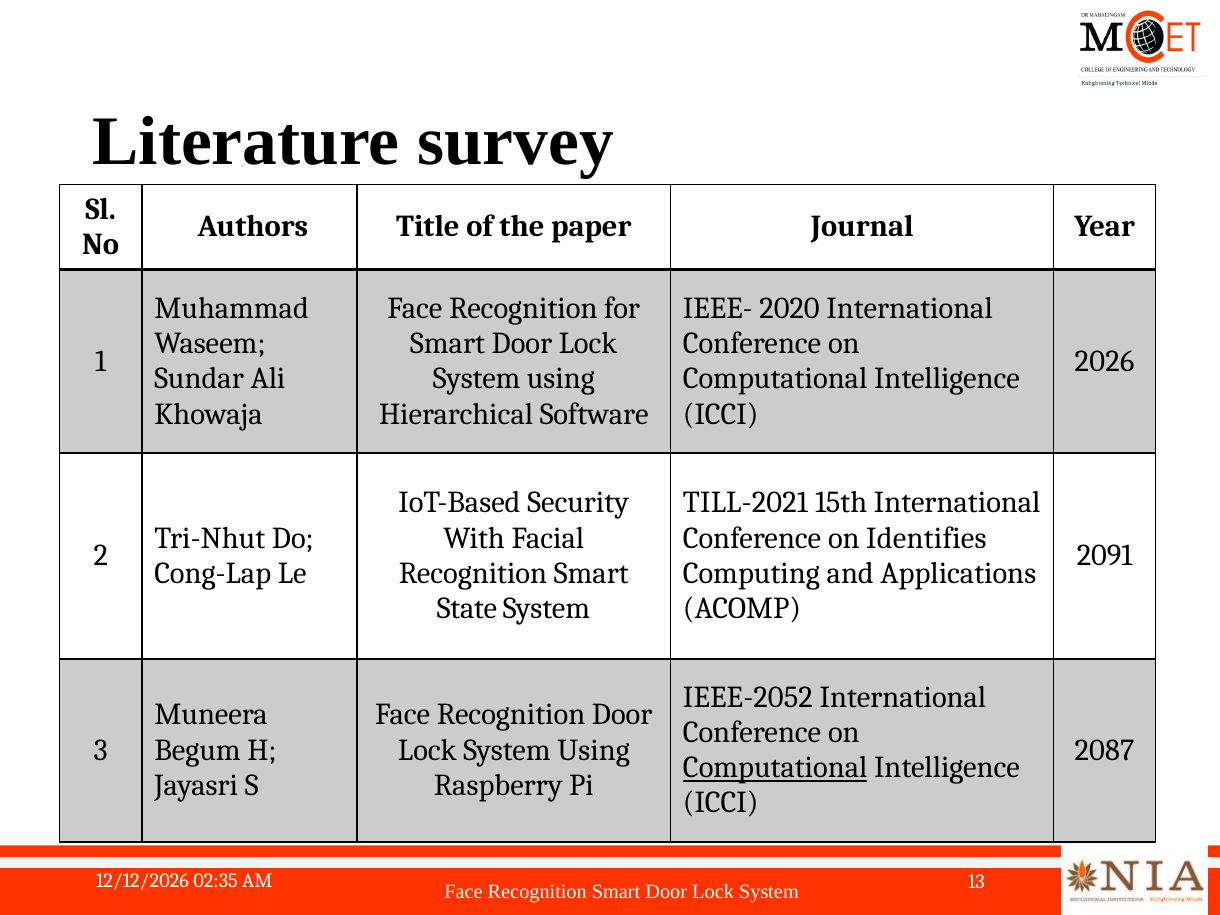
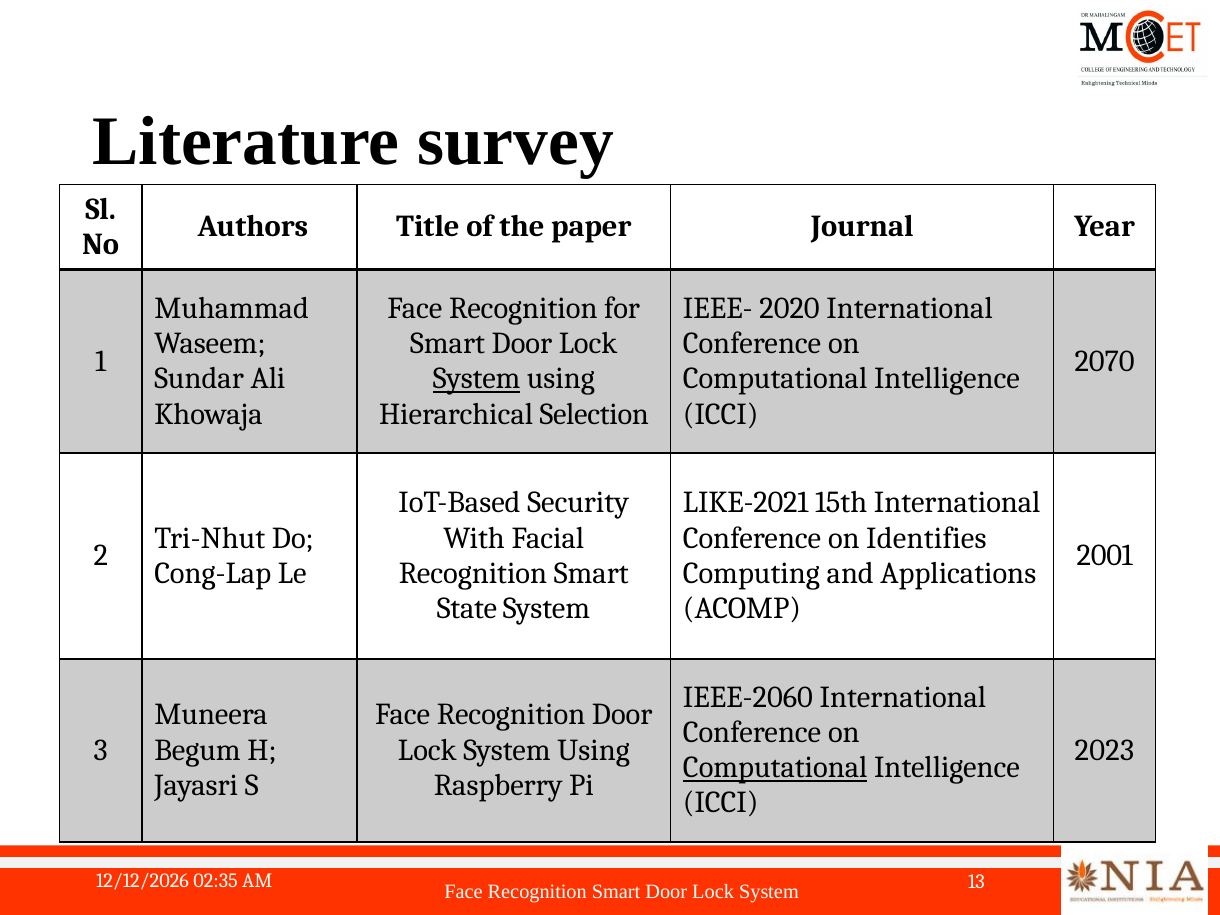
2026: 2026 -> 2070 (1105, 361)
System underline: none -> present (477, 379)
Software: Software -> Selection (594, 414)
TILL-2021: TILL-2021 -> LIKE-2021 (746, 503)
2091: 2091 -> 2001 (1105, 556)
IEEE-2052: IEEE-2052 -> IEEE-2060 (748, 697)
2087: 2087 -> 2023 (1104, 750)
